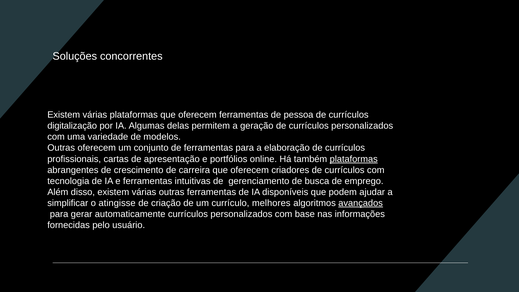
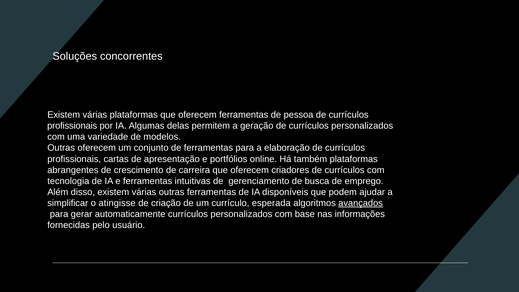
digitalização: digitalização -> profissionais (72, 126)
plataformas underline: present -> none (354, 159)
melhores: melhores -> esperada (271, 203)
